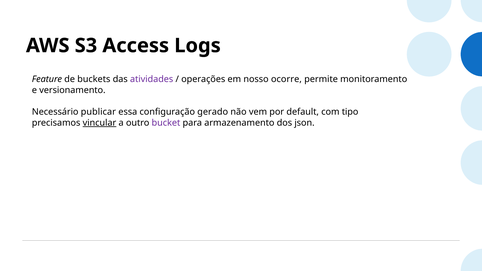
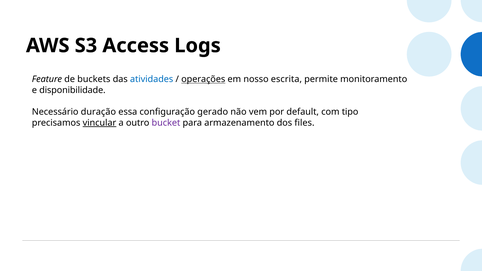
atividades colour: purple -> blue (152, 79)
operações underline: none -> present (203, 79)
ocorre: ocorre -> escrita (286, 79)
versionamento: versionamento -> disponibilidade (72, 90)
publicar: publicar -> duração (98, 112)
json: json -> files (304, 123)
